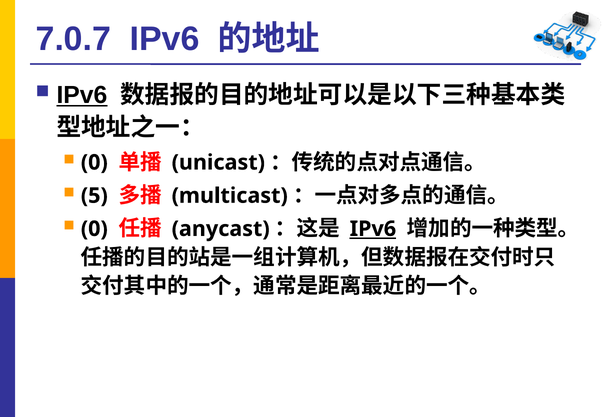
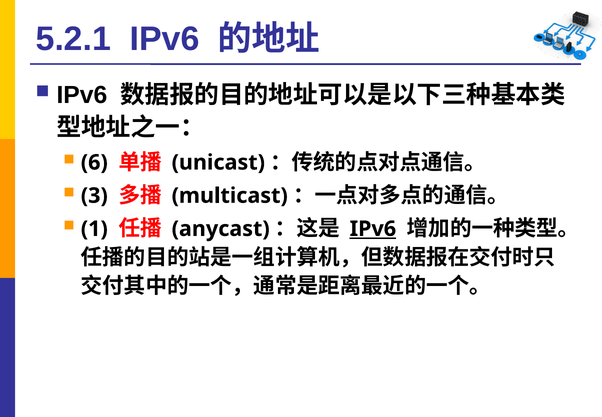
7.0.7: 7.0.7 -> 5.2.1 (73, 39)
IPv6 underline: present -> none (82, 95)
0: 0 -> 6 (94, 162)
5: 5 -> 3 (94, 196)
0: 0 -> 1 (94, 229)
